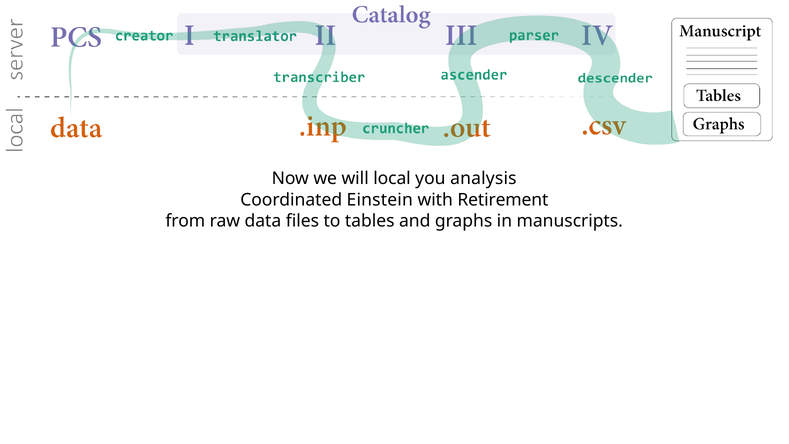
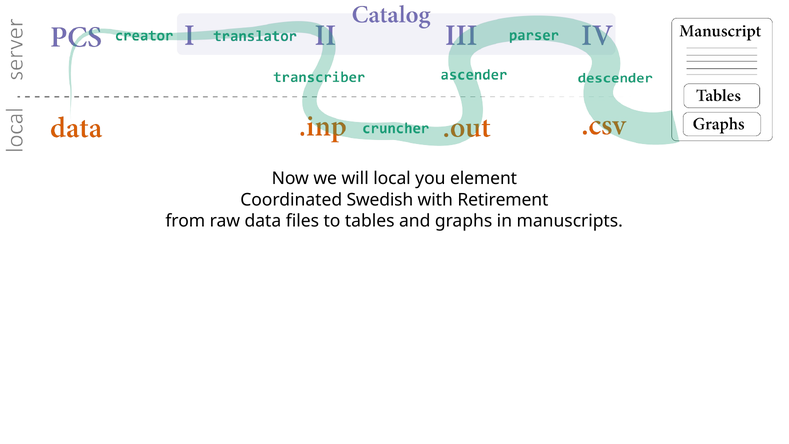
analysis: analysis -> element (484, 179)
Einstein: Einstein -> Swedish (380, 200)
